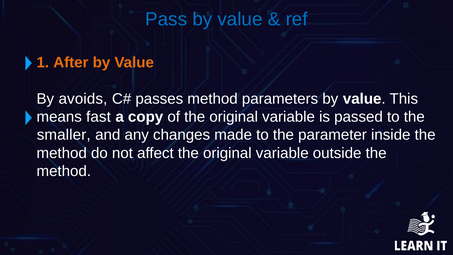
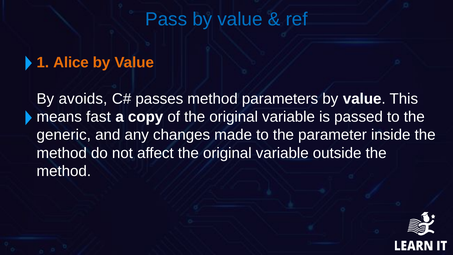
After: After -> Alice (71, 62)
smaller: smaller -> generic (64, 135)
